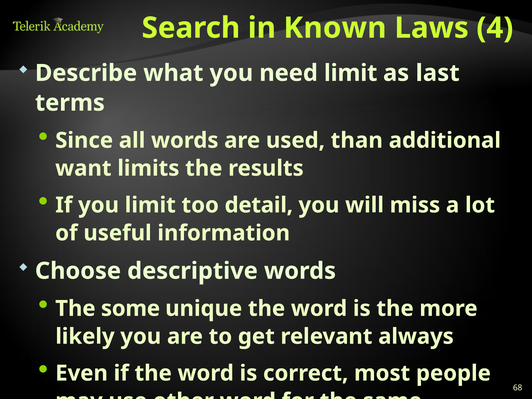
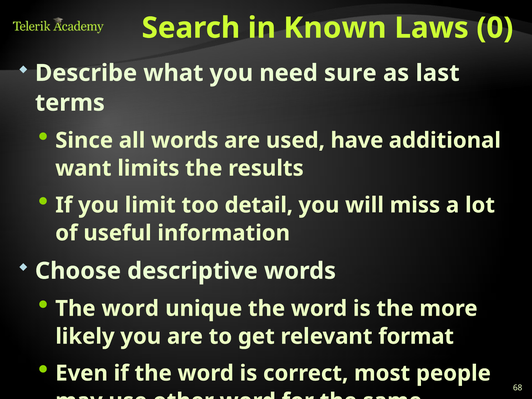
4: 4 -> 0 (495, 28)
need limit: limit -> sure (350, 73)
than: than -> have (357, 140)
some: some -> word (130, 309)
always: always -> format (416, 336)
